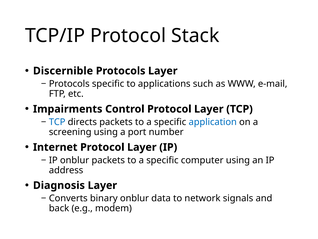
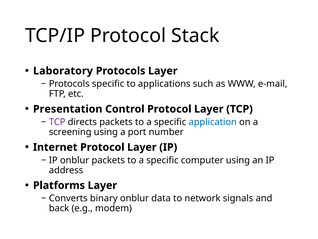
Discernible: Discernible -> Laboratory (63, 71)
Impairments: Impairments -> Presentation (68, 109)
TCP colour: blue -> purple (57, 122)
Diagnosis: Diagnosis -> Platforms (59, 185)
